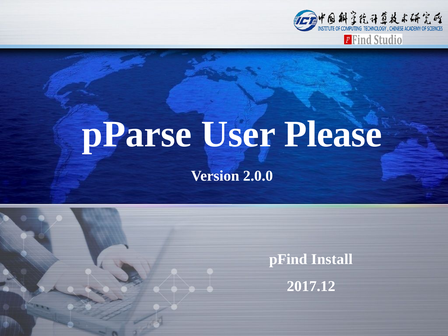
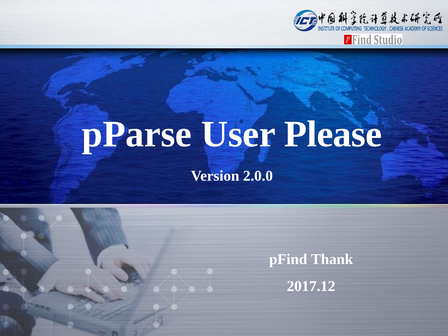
Install: Install -> Thank (332, 259)
